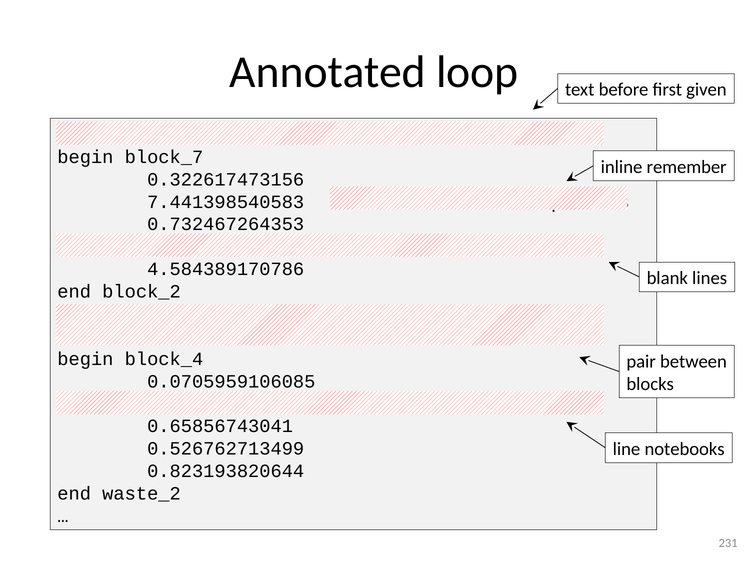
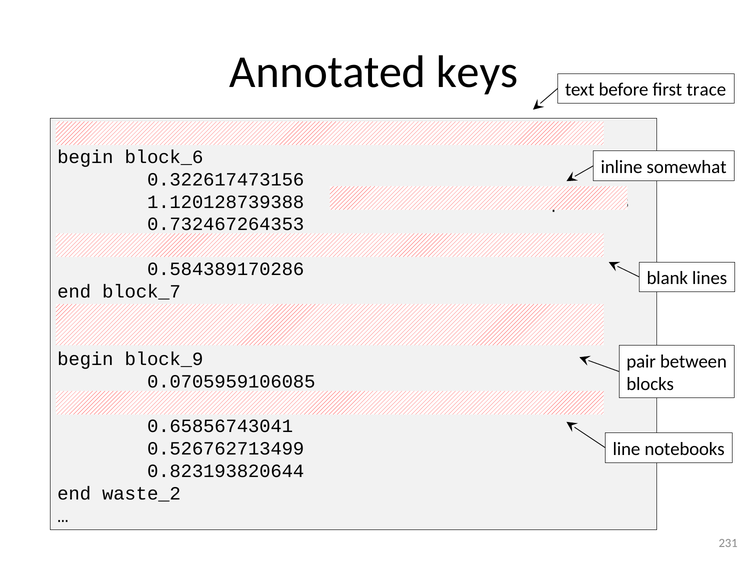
loop: loop -> keys (477, 72)
given: given -> trace (706, 90)
block_7: block_7 -> block_6 (164, 157)
remember: remember -> somewhat (687, 167)
7.441398540583: 7.441398540583 -> 1.120128739388 (226, 202)
4.584389170786: 4.584389170786 -> 0.584389170286 (226, 269)
block_2: block_2 -> block_7 (142, 292)
block_4: block_4 -> block_9 (164, 359)
